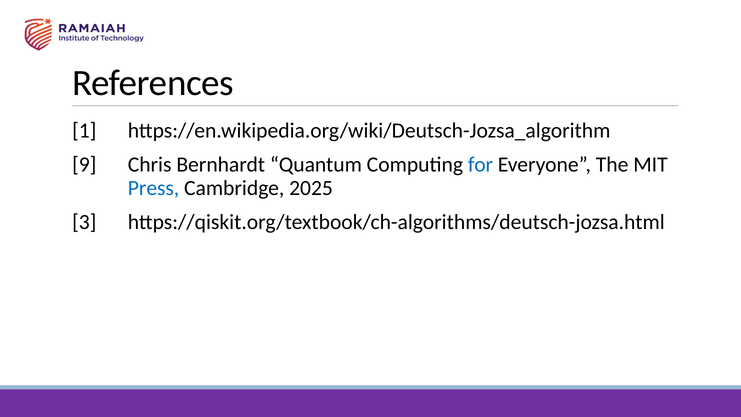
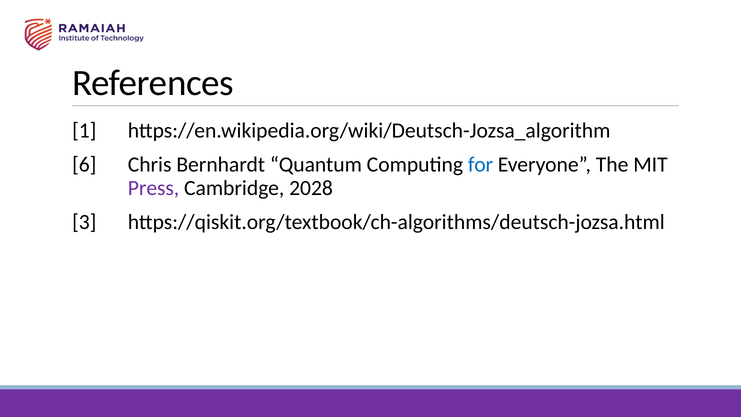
9: 9 -> 6 (84, 165)
Press colour: blue -> purple (154, 188)
2025: 2025 -> 2028 (311, 188)
